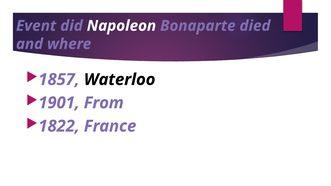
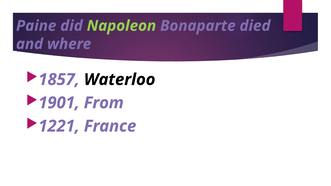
Event: Event -> Paine (36, 26)
Napoleon colour: white -> light green (121, 26)
1822: 1822 -> 1221 (59, 126)
